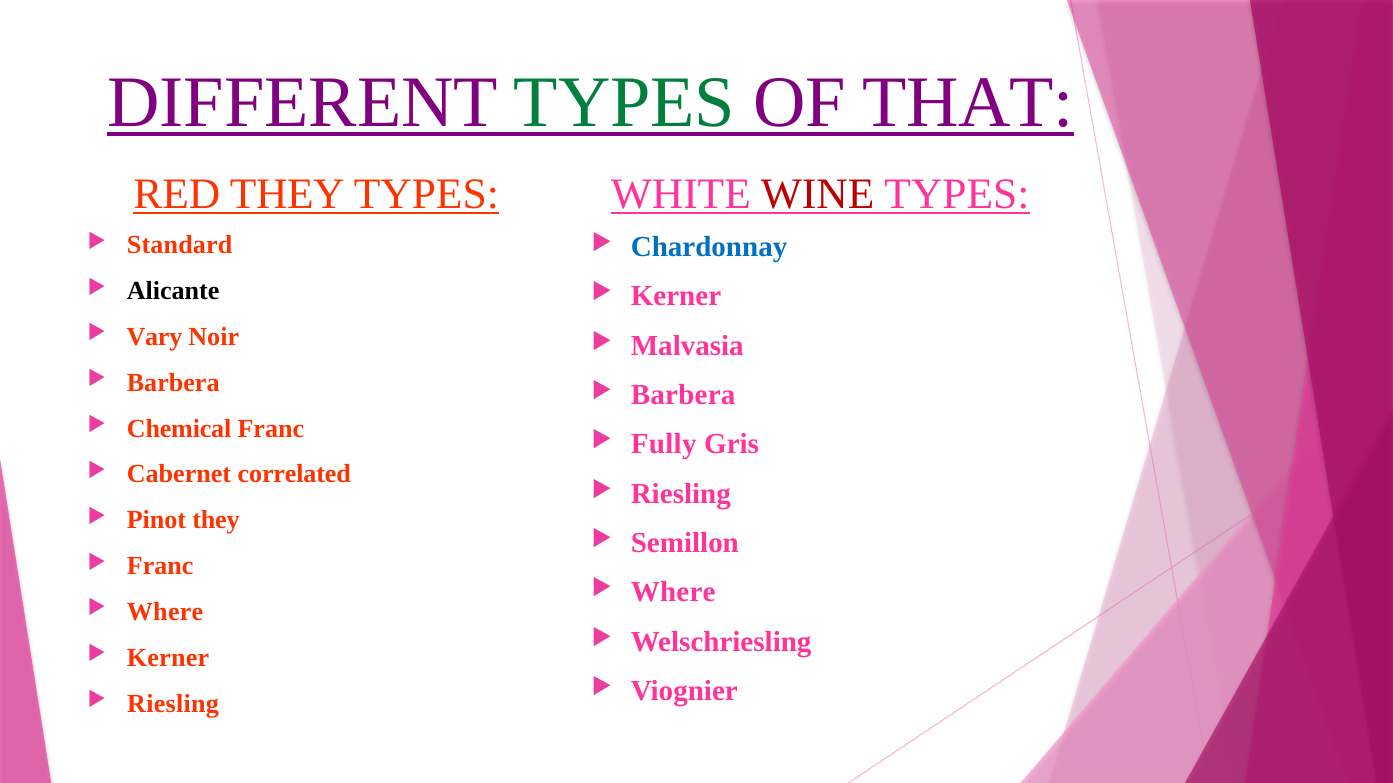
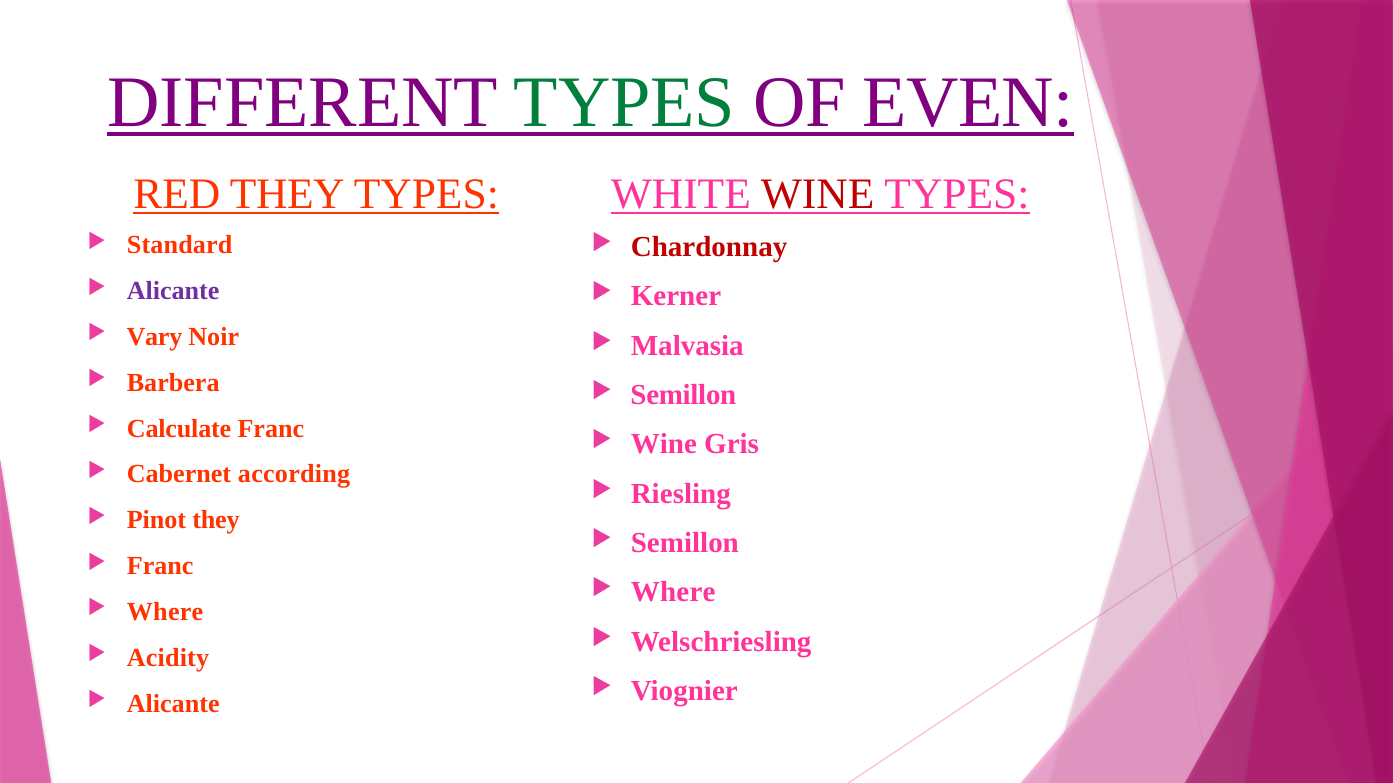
THAT: THAT -> EVEN (968, 102)
Chardonnay colour: blue -> red (709, 247)
Alicante colour: black -> purple (173, 291)
Barbera: Barbera -> Semillon (683, 395)
Chemical: Chemical -> Calculate (179, 429)
Fully: Fully -> Wine (664, 445)
correlated: correlated -> according (294, 475)
Kerner: Kerner -> Acidity (168, 658)
Riesling: Riesling -> Alicante (173, 704)
